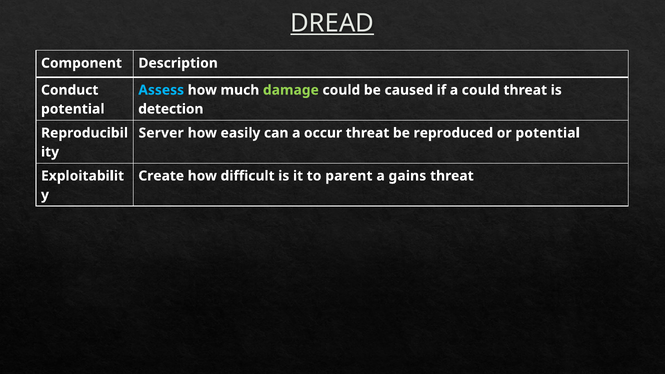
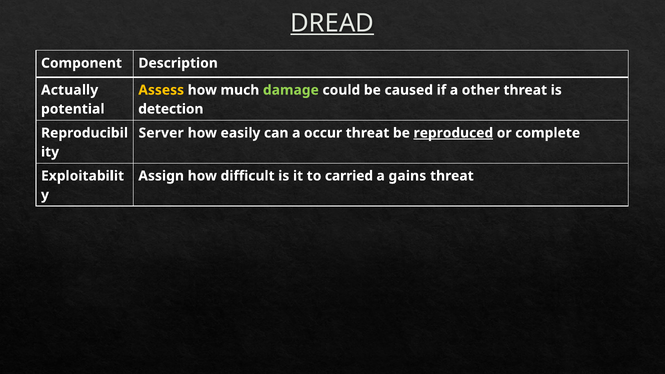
Conduct: Conduct -> Actually (70, 90)
Assess colour: light blue -> yellow (161, 90)
a could: could -> other (481, 90)
reproduced underline: none -> present (453, 133)
or potential: potential -> complete (548, 133)
Create: Create -> Assign (161, 176)
parent: parent -> carried (349, 176)
